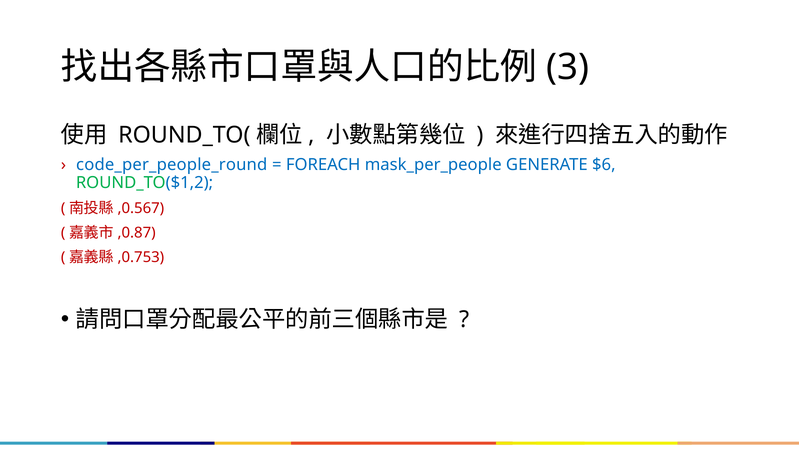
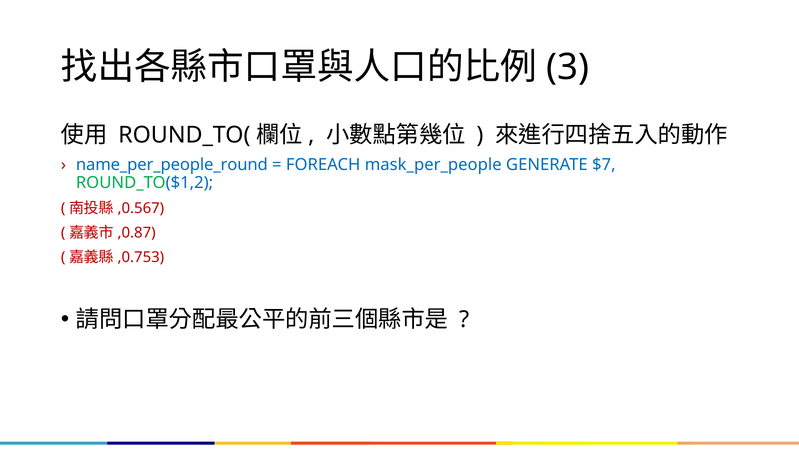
code_per_people_round: code_per_people_round -> name_per_people_round (172, 165)
$6: $6 -> $7 (604, 165)
